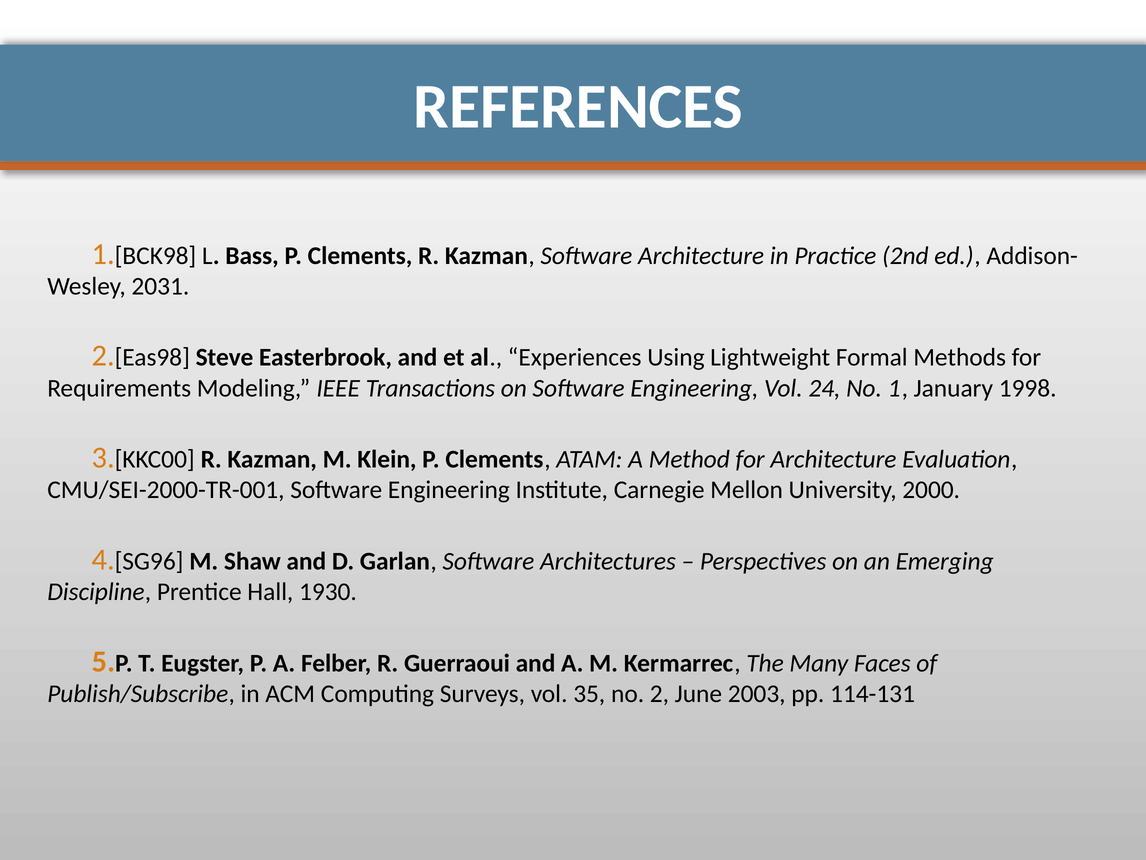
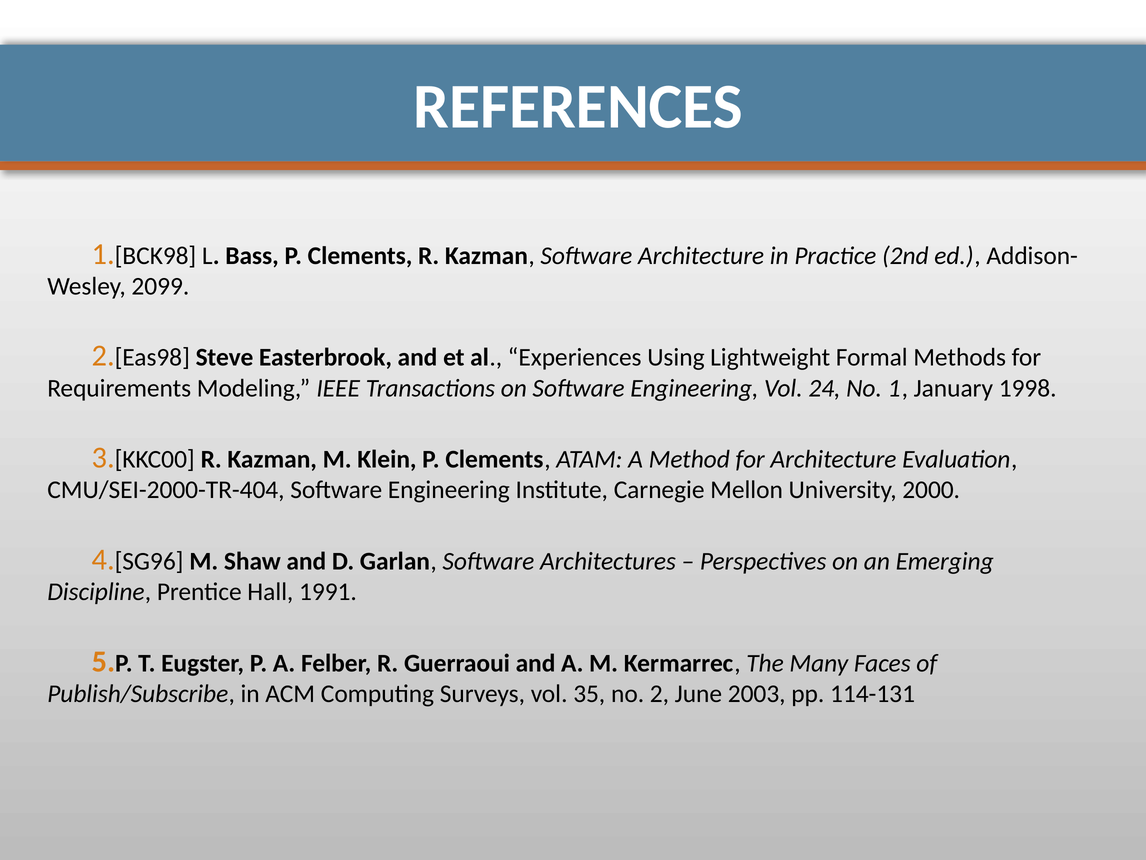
2031: 2031 -> 2099 (160, 286)
CMU/SEI-2000-TR-001: CMU/SEI-2000-TR-001 -> CMU/SEI-2000-TR-404 (166, 490)
1930: 1930 -> 1991 (328, 592)
